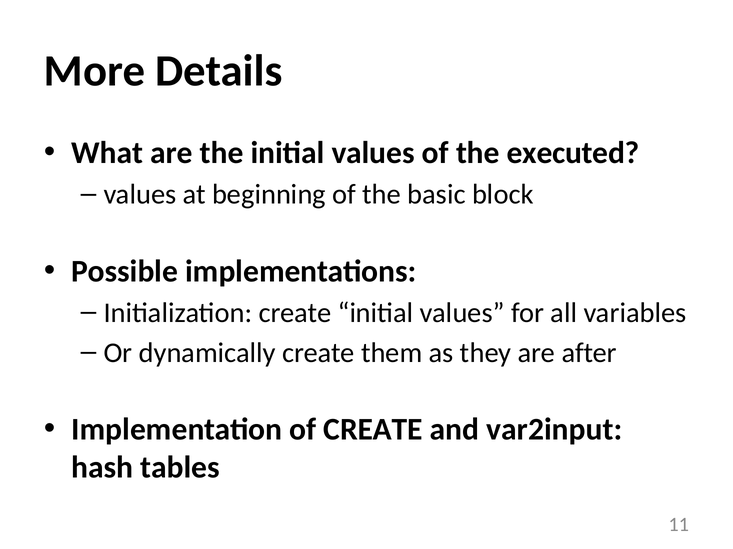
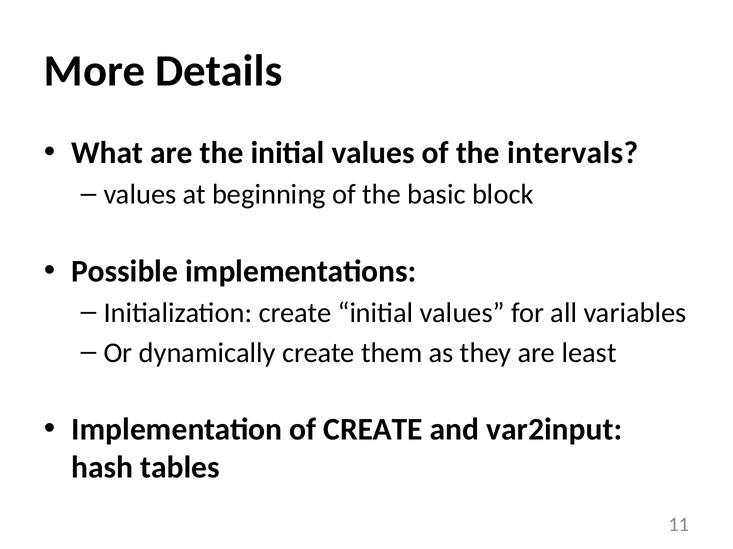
executed: executed -> intervals (573, 153)
after: after -> least (589, 353)
